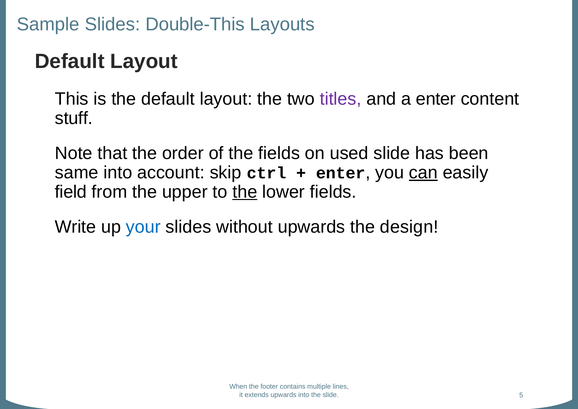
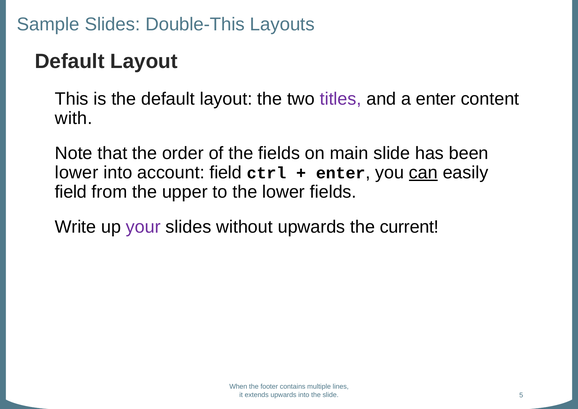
stuff: stuff -> with (74, 118)
used: used -> main (349, 153)
same: same -> lower (77, 172)
account skip: skip -> field (226, 172)
the underline: present -> none (245, 192)
your colour: blue -> purple (143, 227)
design: design -> current (409, 227)
